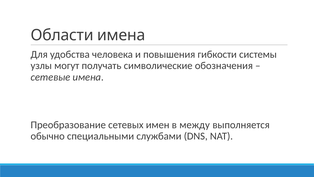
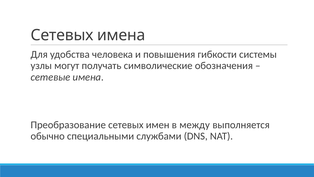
Области: Области -> Сетевых (62, 35)
